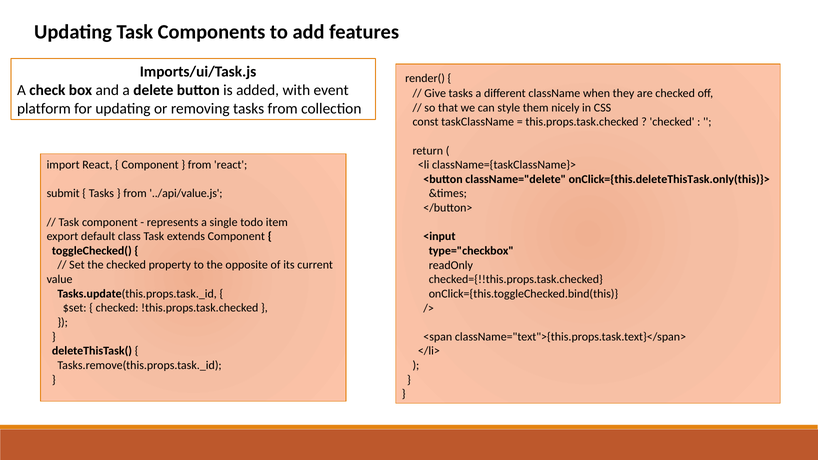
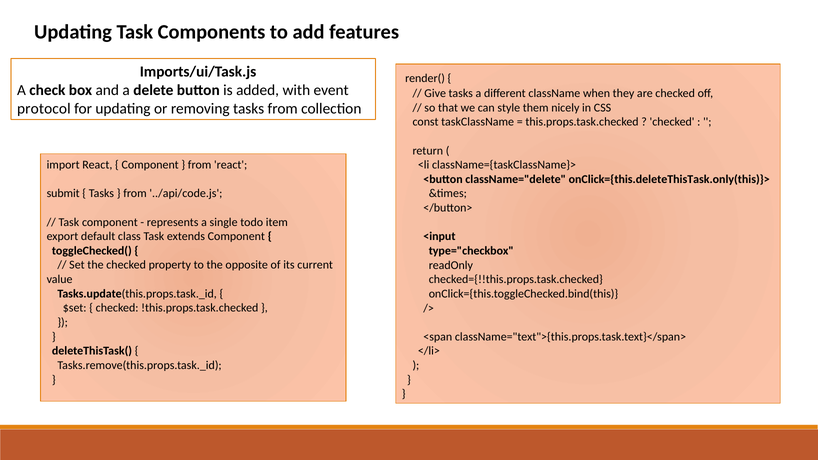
platform: platform -> protocol (44, 109)
../api/value.js: ../api/value.js -> ../api/code.js (186, 193)
